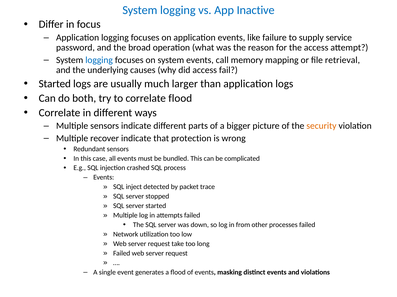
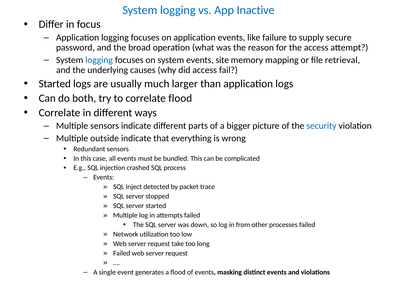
service: service -> secure (339, 38)
call: call -> site (222, 60)
security colour: orange -> blue (321, 126)
recover: recover -> outside (105, 139)
protection: protection -> everything (191, 139)
